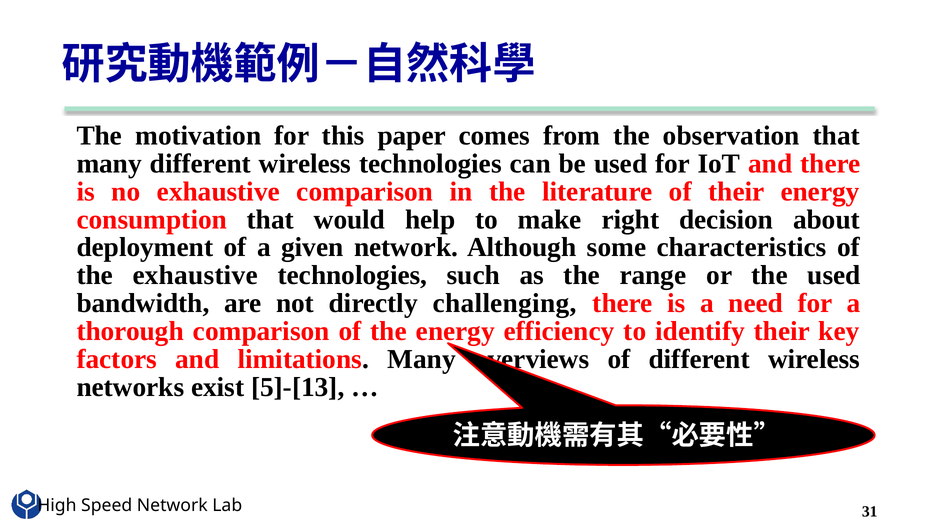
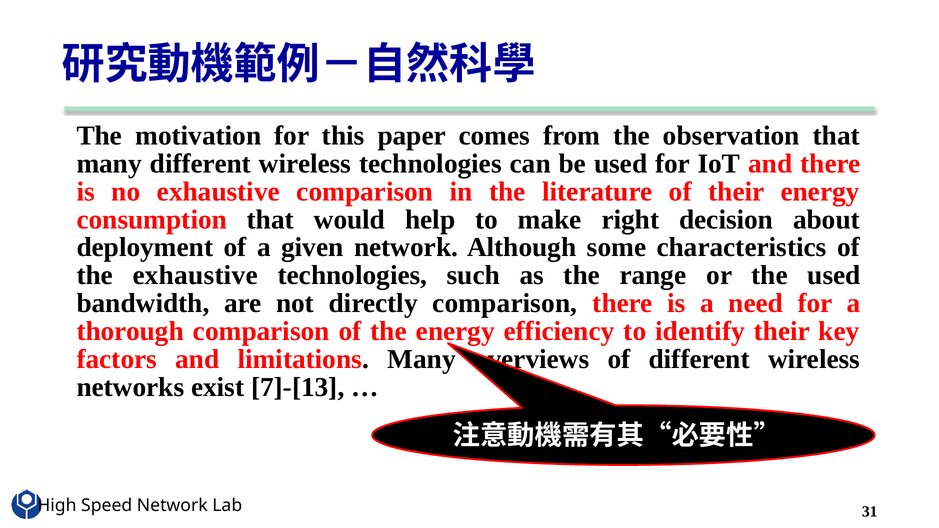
directly challenging: challenging -> comparison (505, 303)
5]-[13: 5]-[13 -> 7]-[13 (298, 387)
